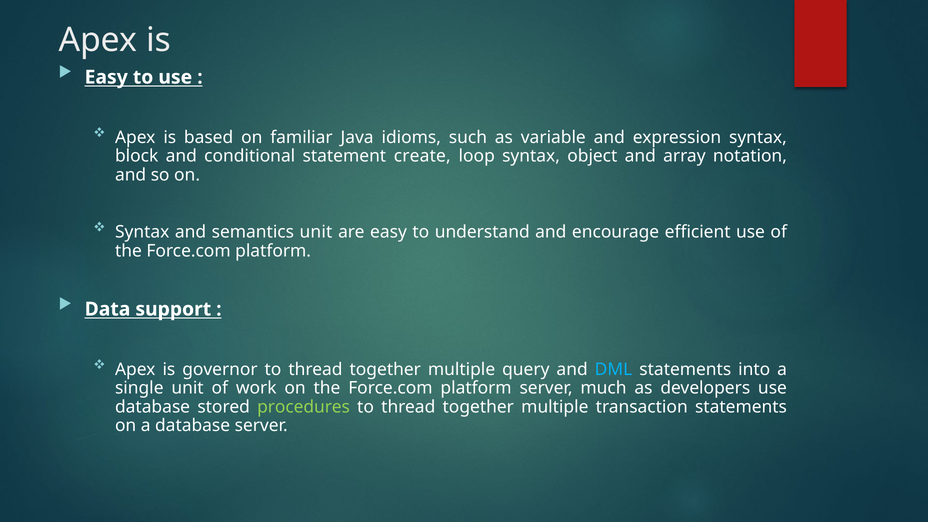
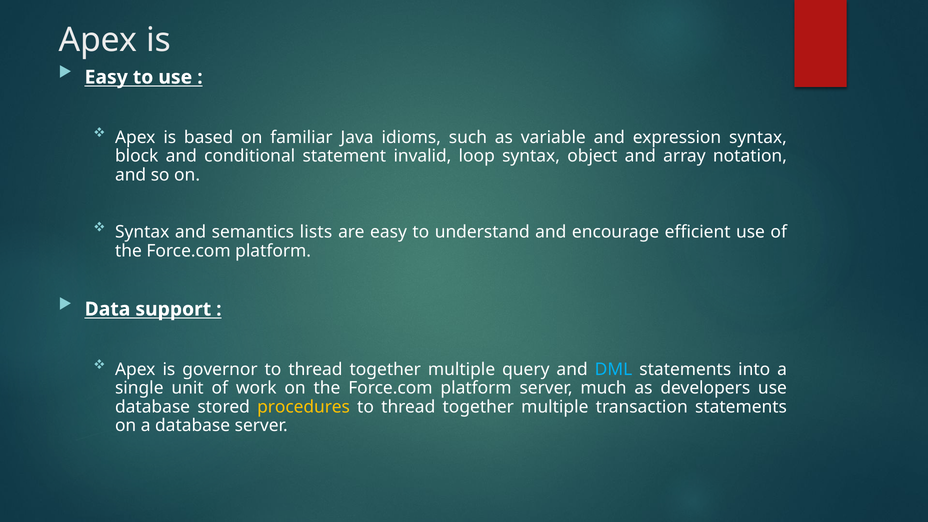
create: create -> invalid (422, 156)
semantics unit: unit -> lists (316, 232)
procedures colour: light green -> yellow (304, 407)
